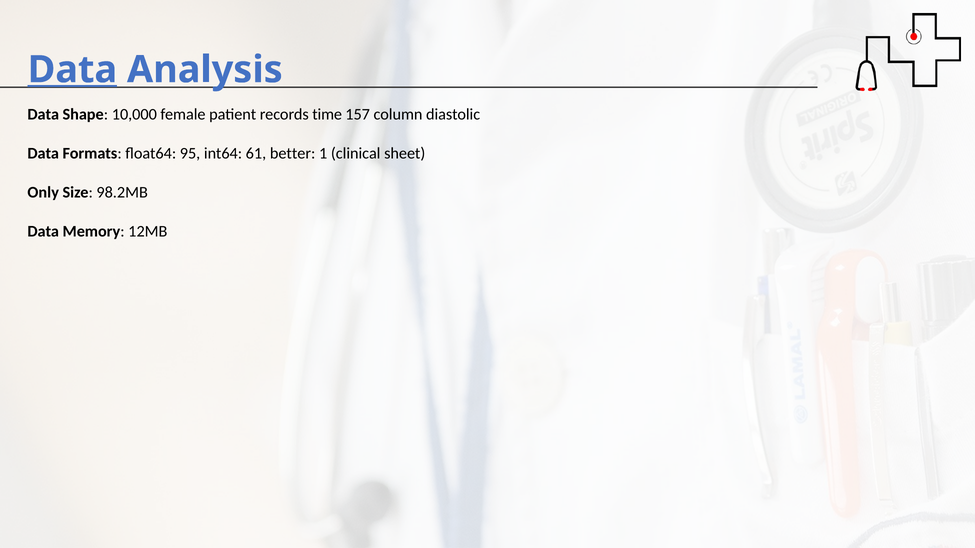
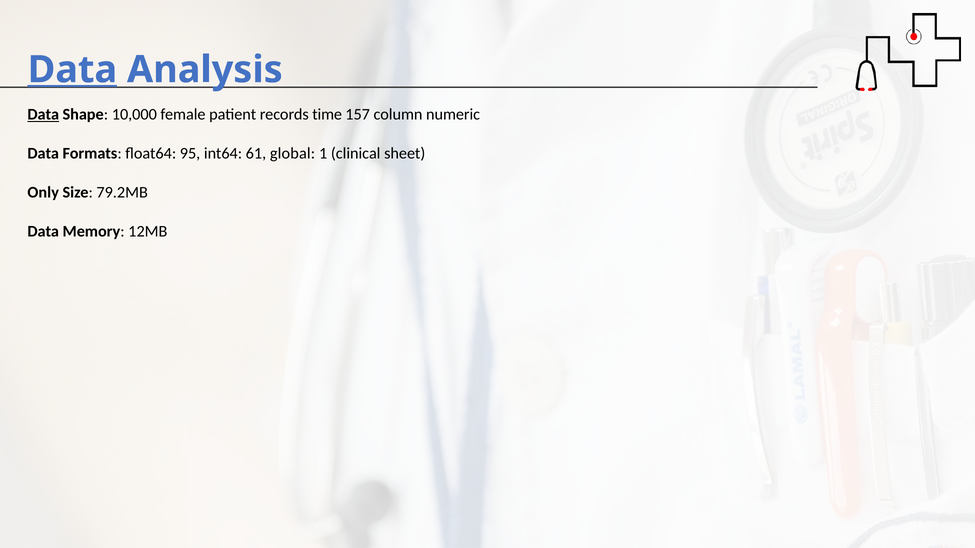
Data underline: none -> present (43, 115)
diastolic: diastolic -> numeric (453, 115)
better: better -> global (293, 154)
98.2MB: 98.2MB -> 79.2MB (122, 193)
